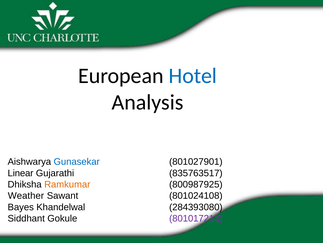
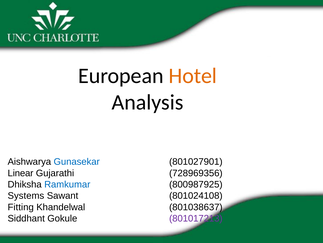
Hotel colour: blue -> orange (193, 76)
835763517: 835763517 -> 728969356 (196, 173)
Ramkumar colour: orange -> blue (67, 184)
Weather: Weather -> Systems (26, 195)
Bayes: Bayes -> Fitting (21, 207)
284393080: 284393080 -> 801038637 (196, 207)
